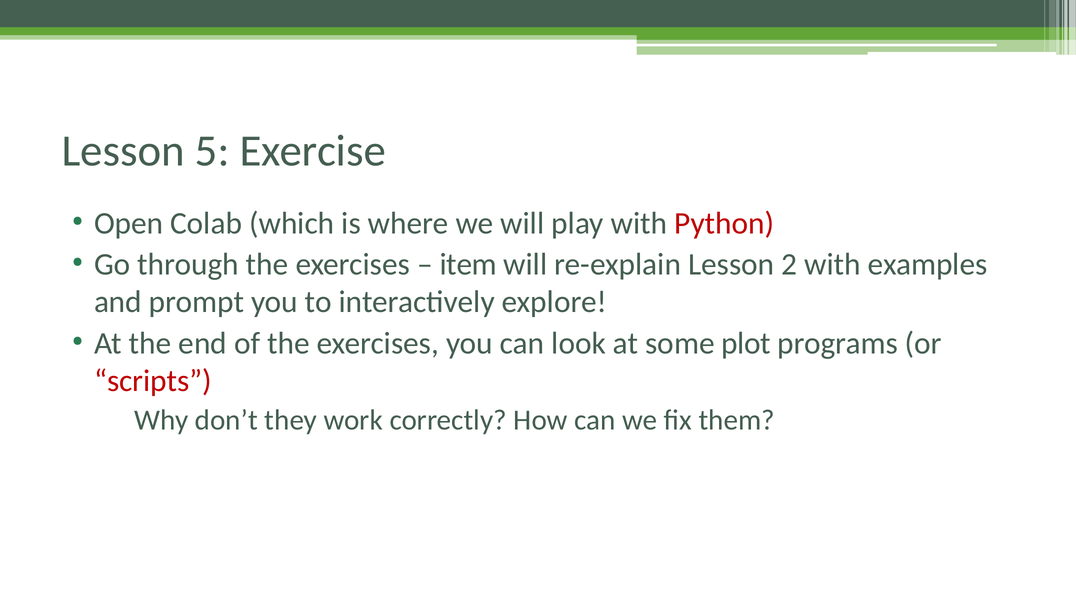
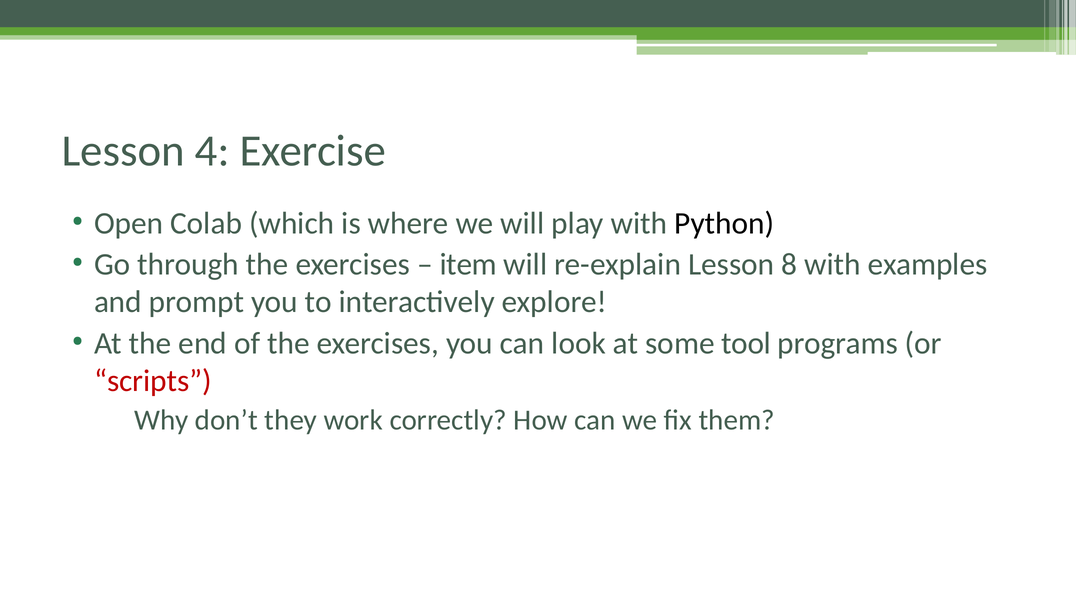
5: 5 -> 4 (212, 151)
Python colour: red -> black (724, 224)
2: 2 -> 8 (789, 265)
plot: plot -> tool (746, 343)
